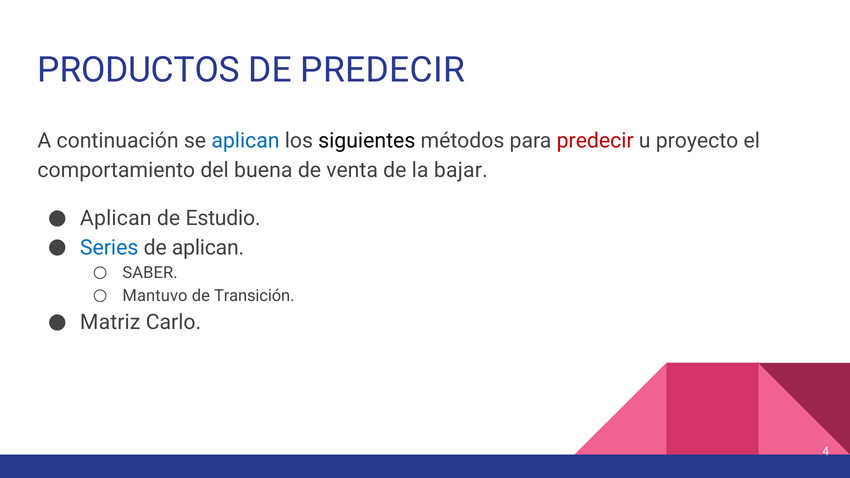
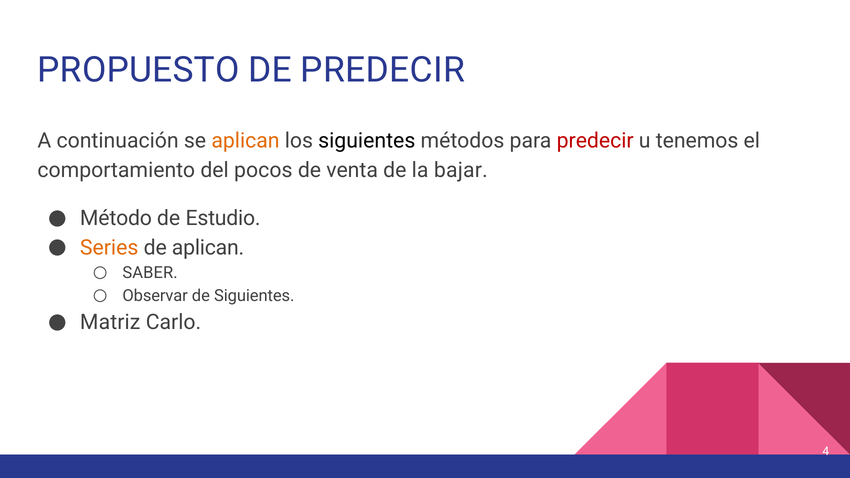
PRODUCTOS: PRODUCTOS -> PROPUESTO (138, 70)
aplican colour: blue -> orange (245, 141)
proyecto: proyecto -> tenemos (697, 141)
buena: buena -> pocos (263, 170)
Aplican: Aplican -> Método (116, 218)
Series colour: blue -> orange (109, 248)
Mantuvo: Mantuvo -> Observar (155, 296)
de Transición: Transición -> Siguientes (254, 296)
